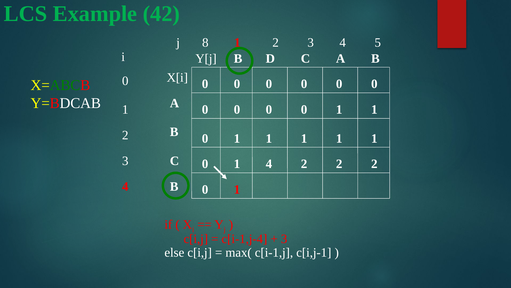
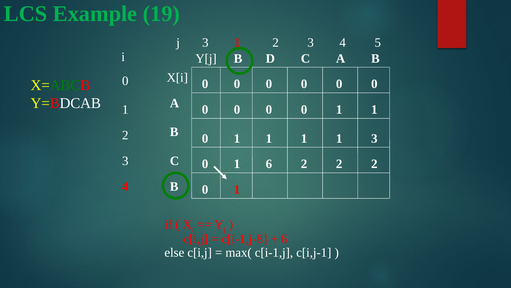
42: 42 -> 19 (161, 14)
j 8: 8 -> 3 (205, 42)
1: 1 -> 3 (374, 138)
1 4: 4 -> 6 (269, 164)
c[i-1,j-4: c[i-1,j-4 -> c[i-1,j-8 (244, 238)
3: 3 -> 6 (284, 238)
